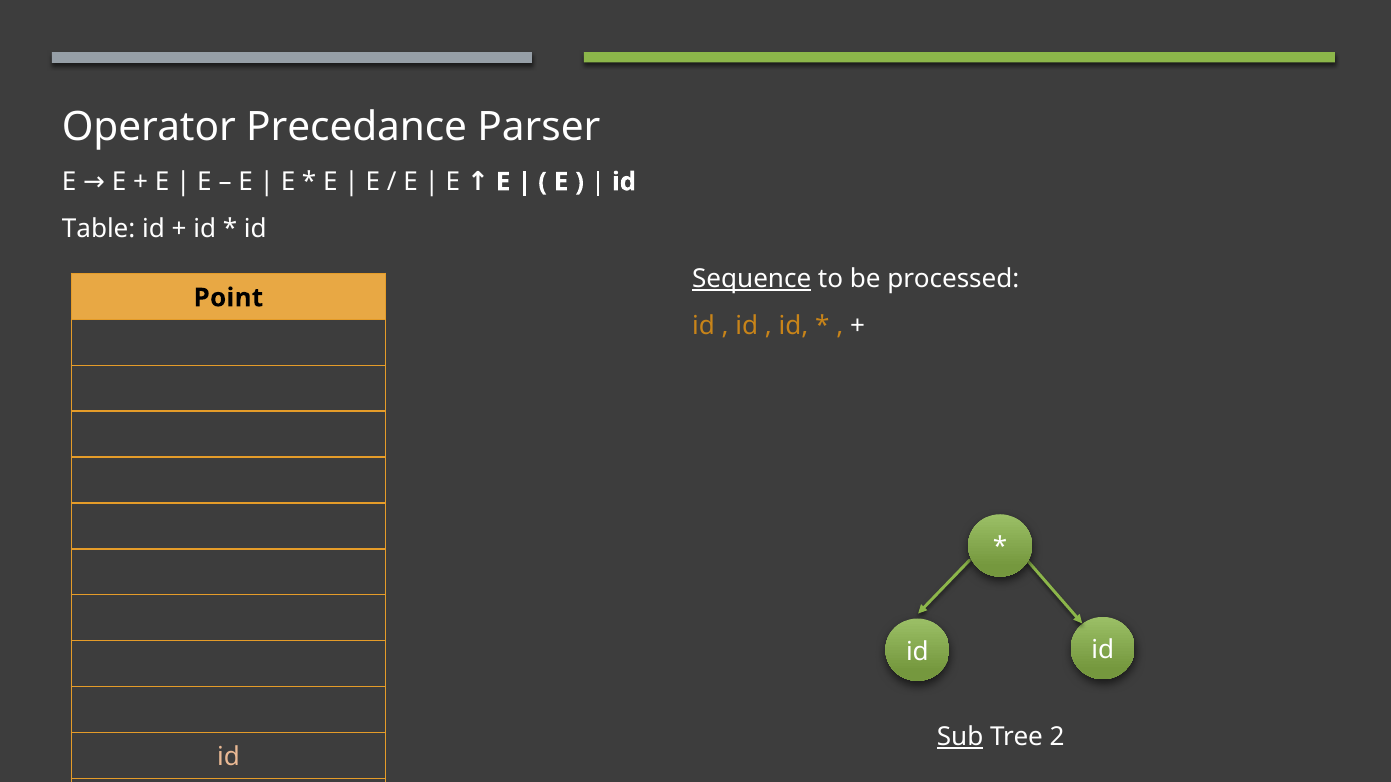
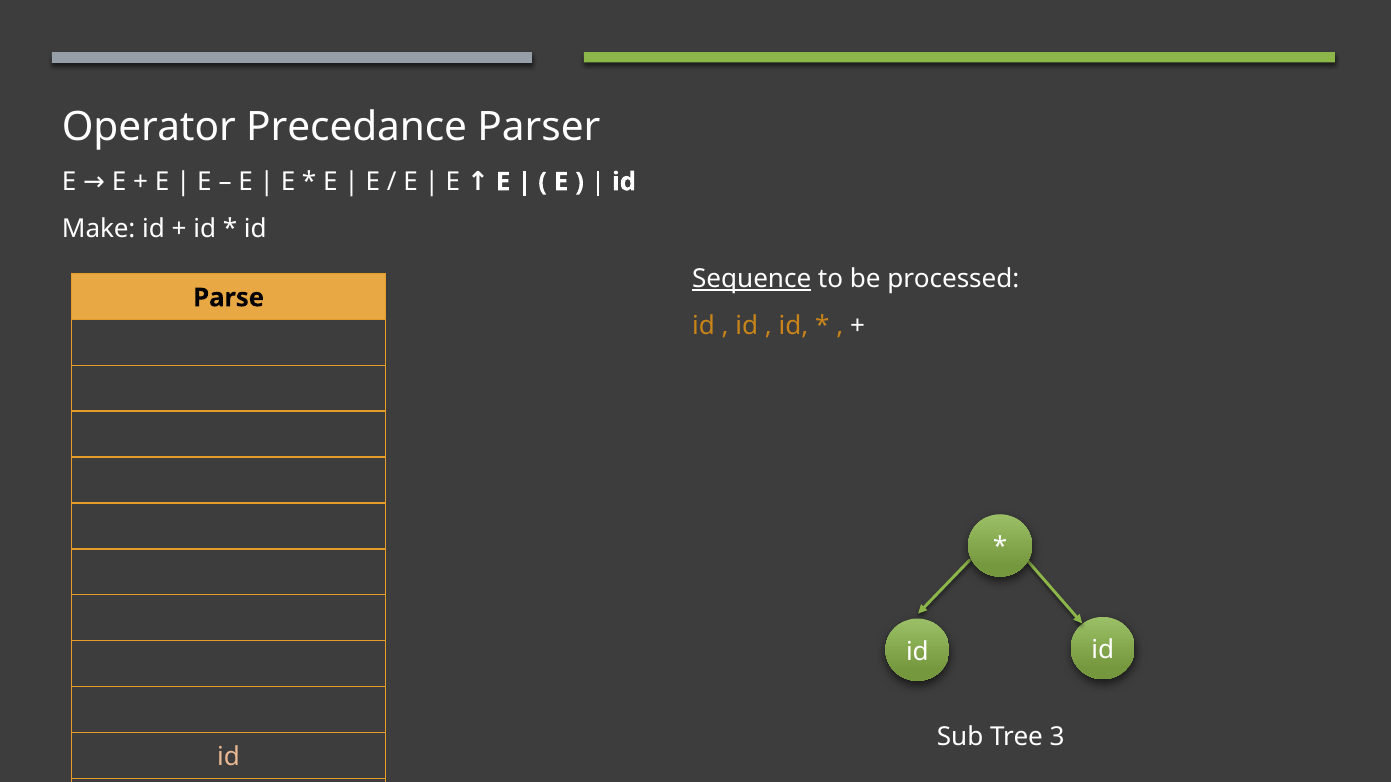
Table: Table -> Make (99, 229)
Point: Point -> Parse (229, 298)
Sub underline: present -> none (960, 737)
2: 2 -> 3 (1057, 737)
